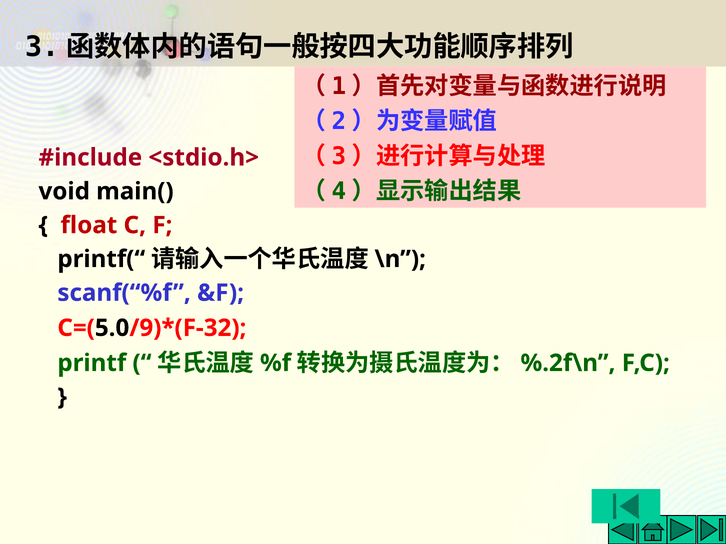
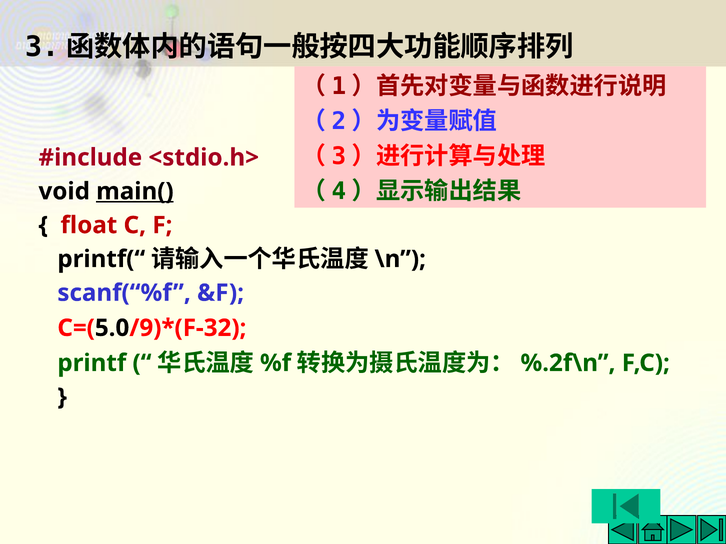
main( underline: none -> present (135, 192)
